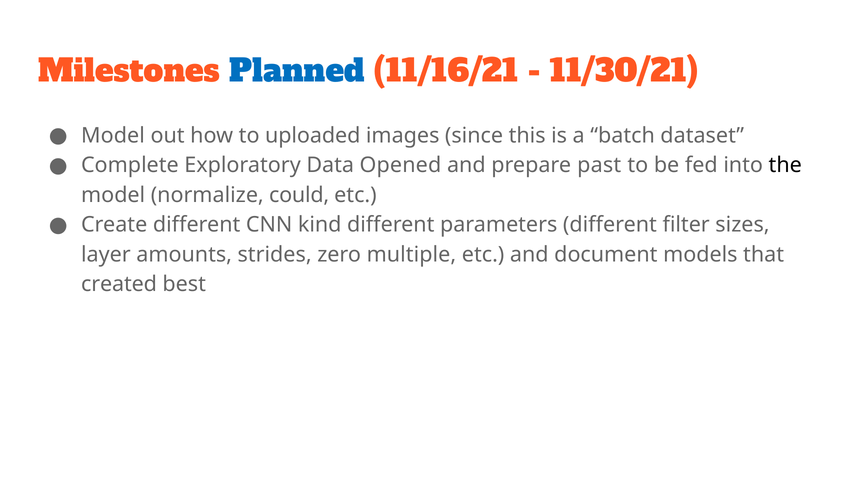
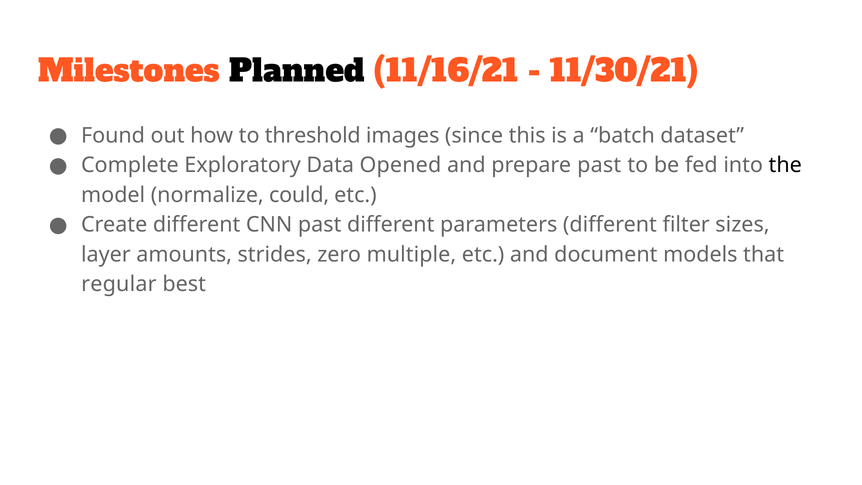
Planned colour: blue -> black (297, 71)
Model: Model -> Found (113, 136)
uploaded: uploaded -> threshold (313, 136)
CNN kind: kind -> past (320, 225)
created: created -> regular (119, 284)
